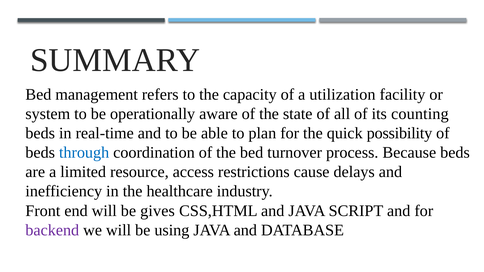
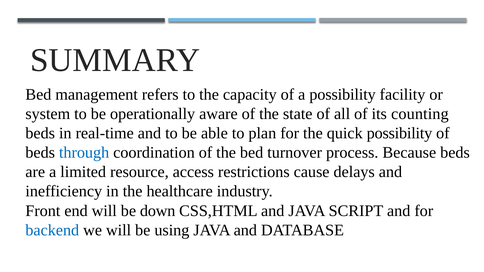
a utilization: utilization -> possibility (343, 95)
gives: gives -> down (158, 211)
backend colour: purple -> blue (52, 230)
